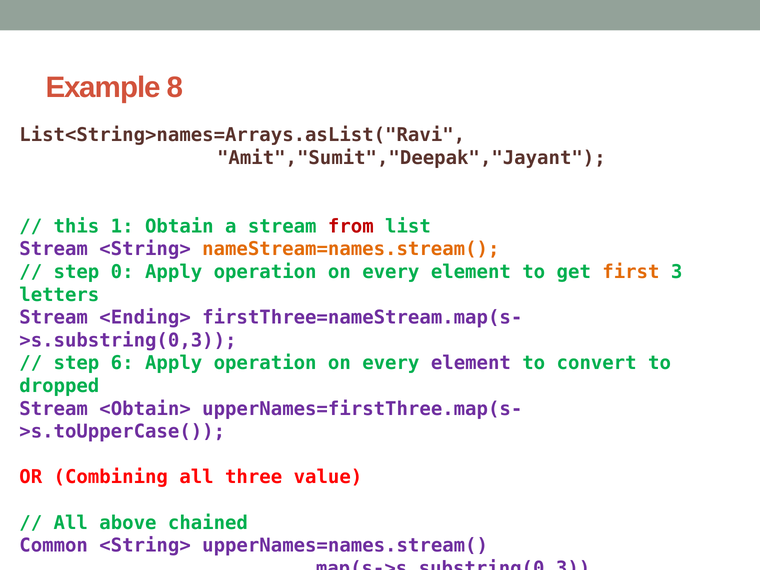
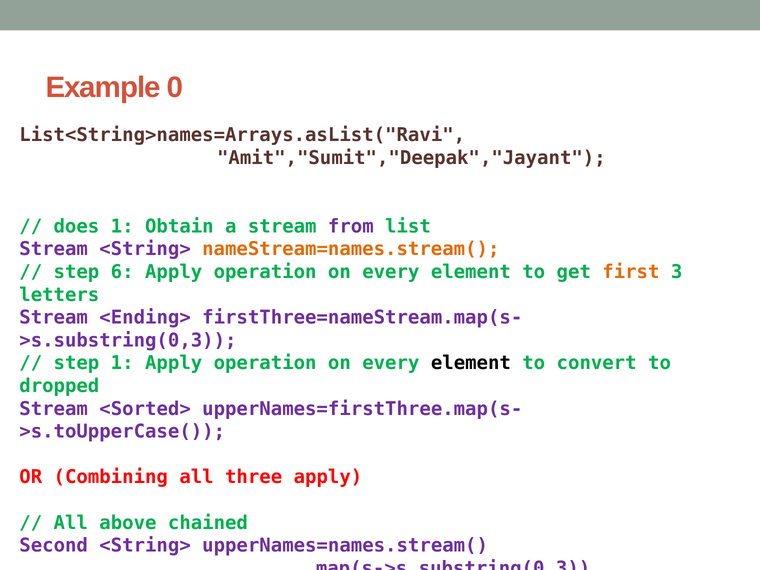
8: 8 -> 0 (175, 88)
this: this -> does (76, 226)
from colour: red -> purple (351, 226)
0: 0 -> 6 (122, 272)
step 6: 6 -> 1 (122, 363)
element colour: purple -> black (471, 363)
<Obtain>: <Obtain> -> <Sorted> (145, 409)
three value: value -> apply (328, 477)
Common: Common -> Second (54, 546)
